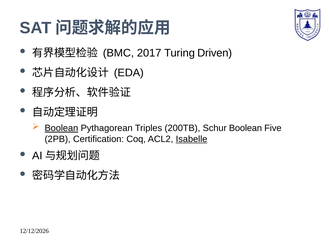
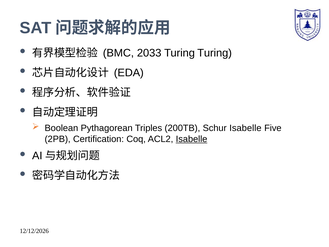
2017: 2017 -> 2033 (149, 53)
Turing Driven: Driven -> Turing (215, 53)
Boolean underline: present -> none (61, 128)
Schur Boolean: Boolean -> Isabelle (245, 128)
